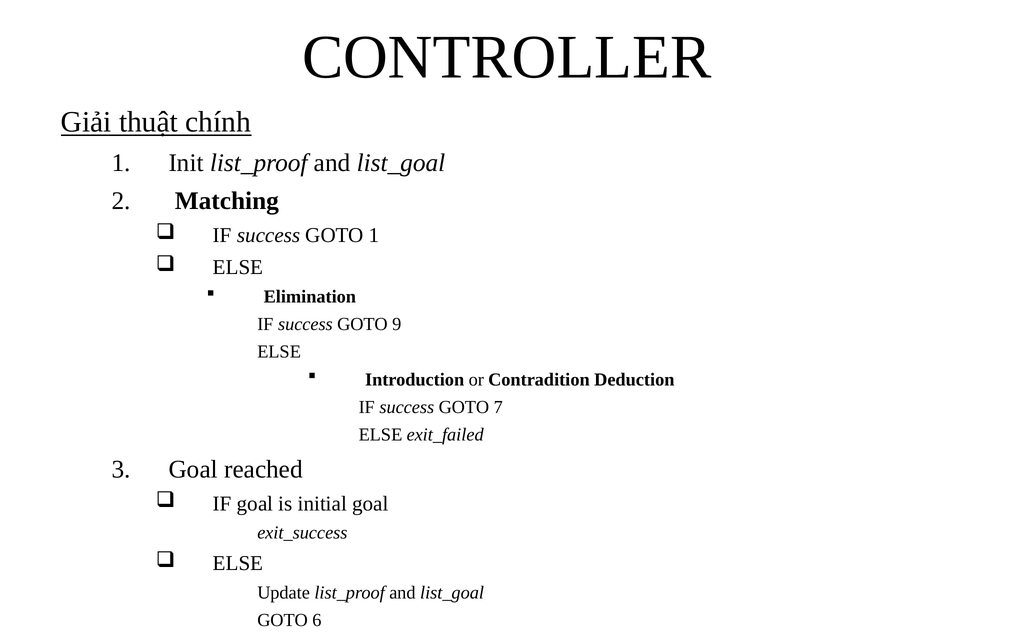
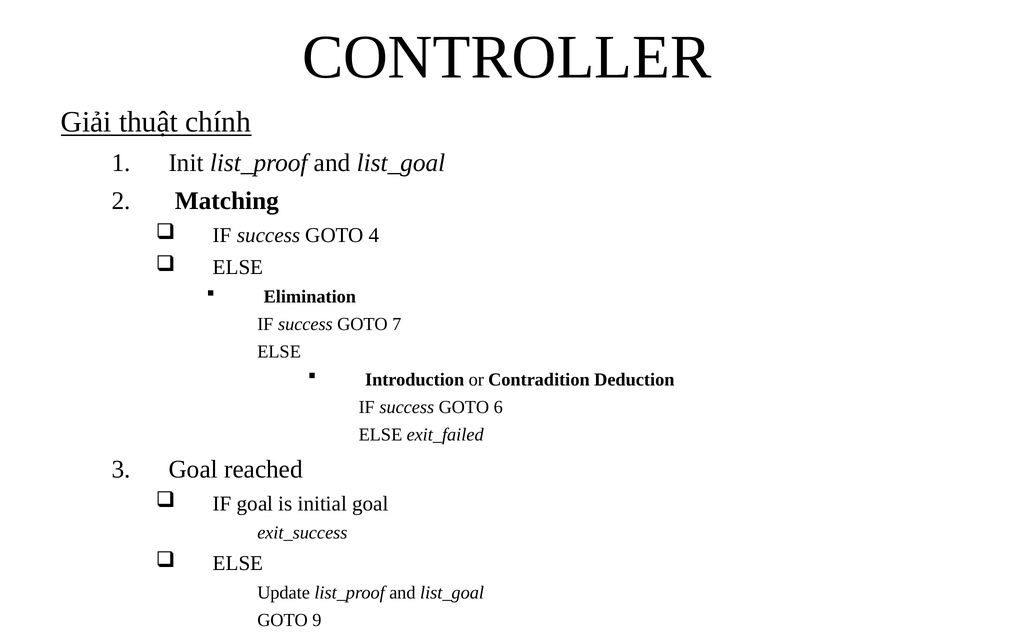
GOTO 1: 1 -> 4 (374, 235)
9: 9 -> 7 (397, 324)
7: 7 -> 6 (498, 407)
6: 6 -> 9 (317, 620)
